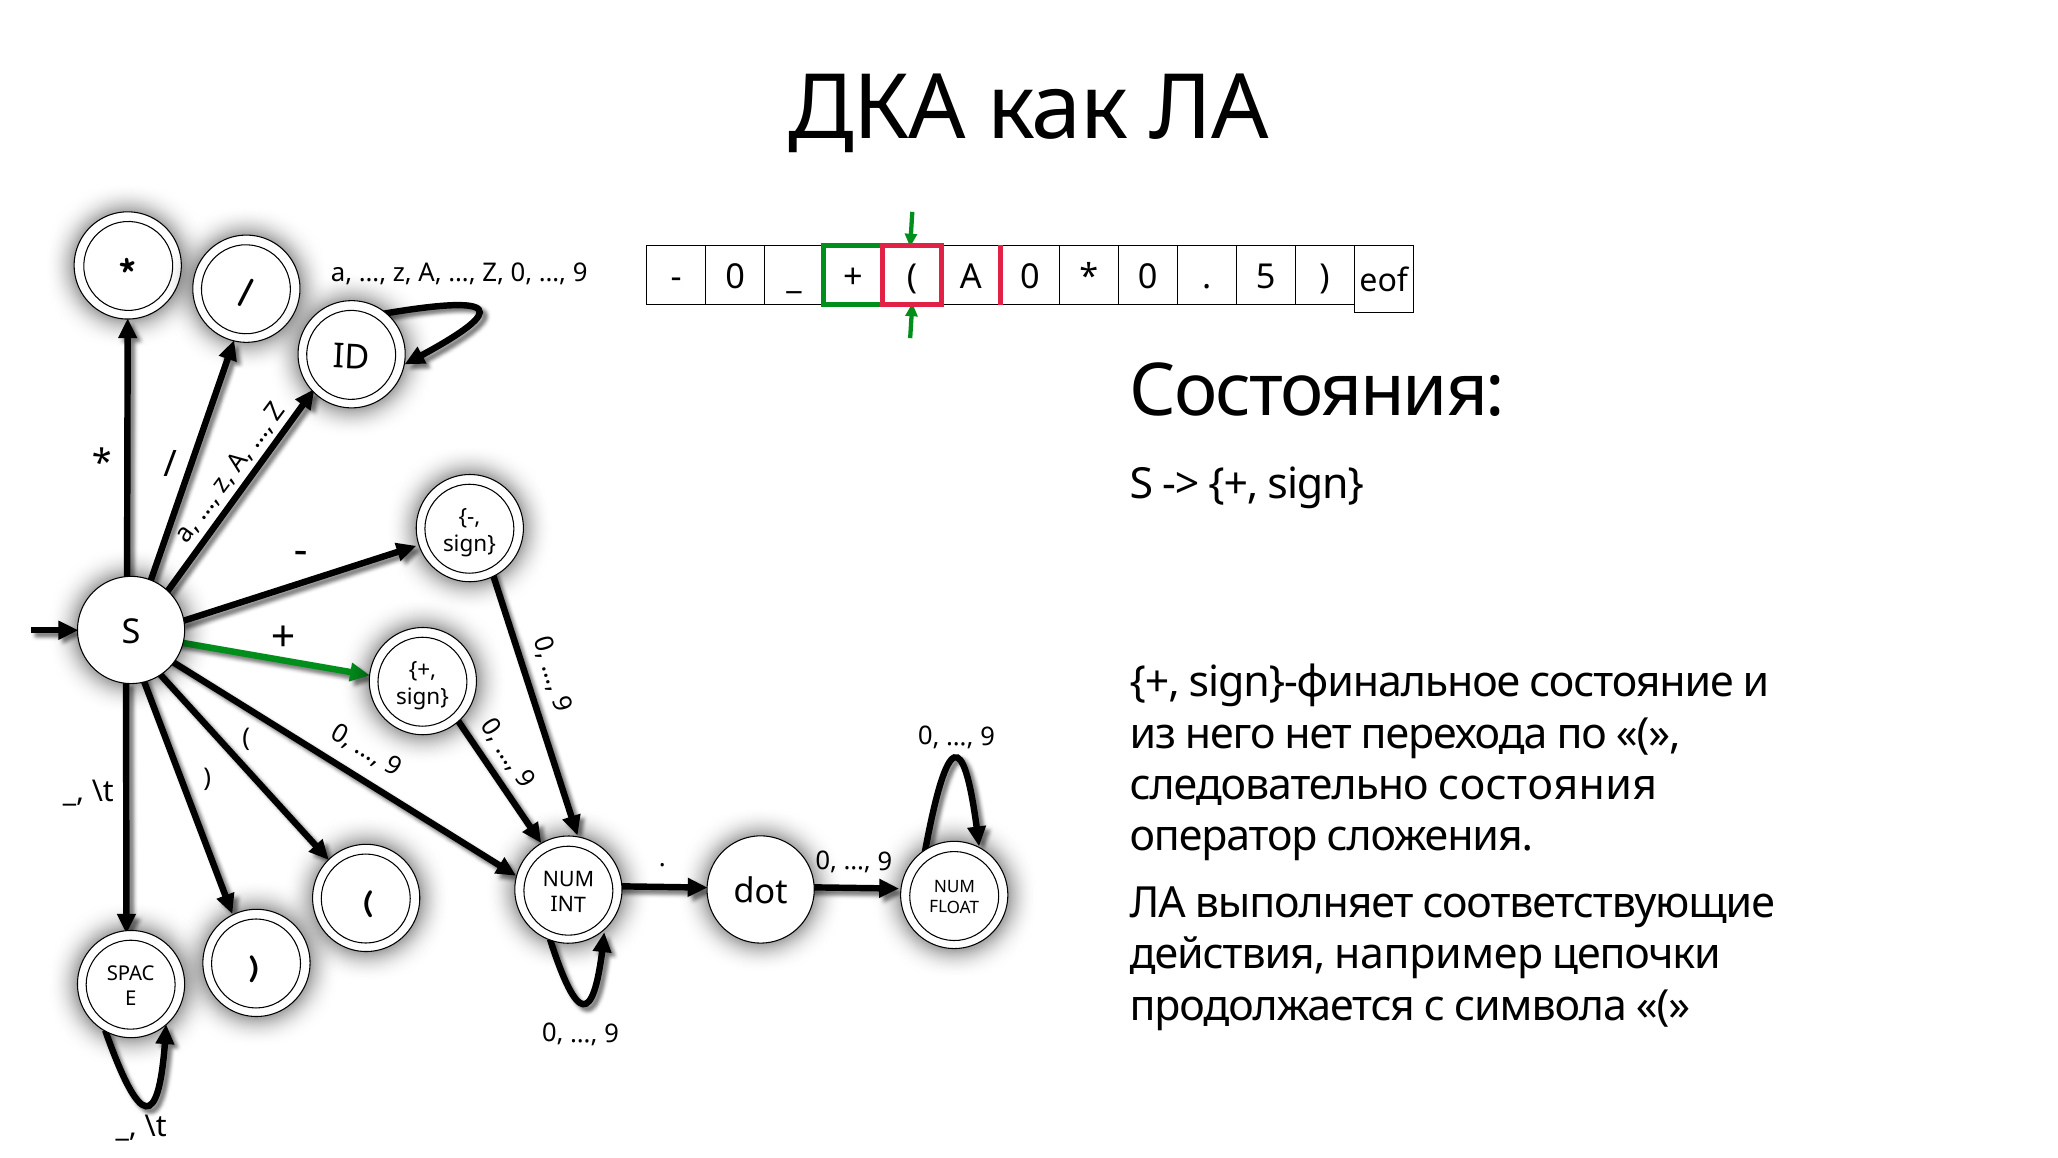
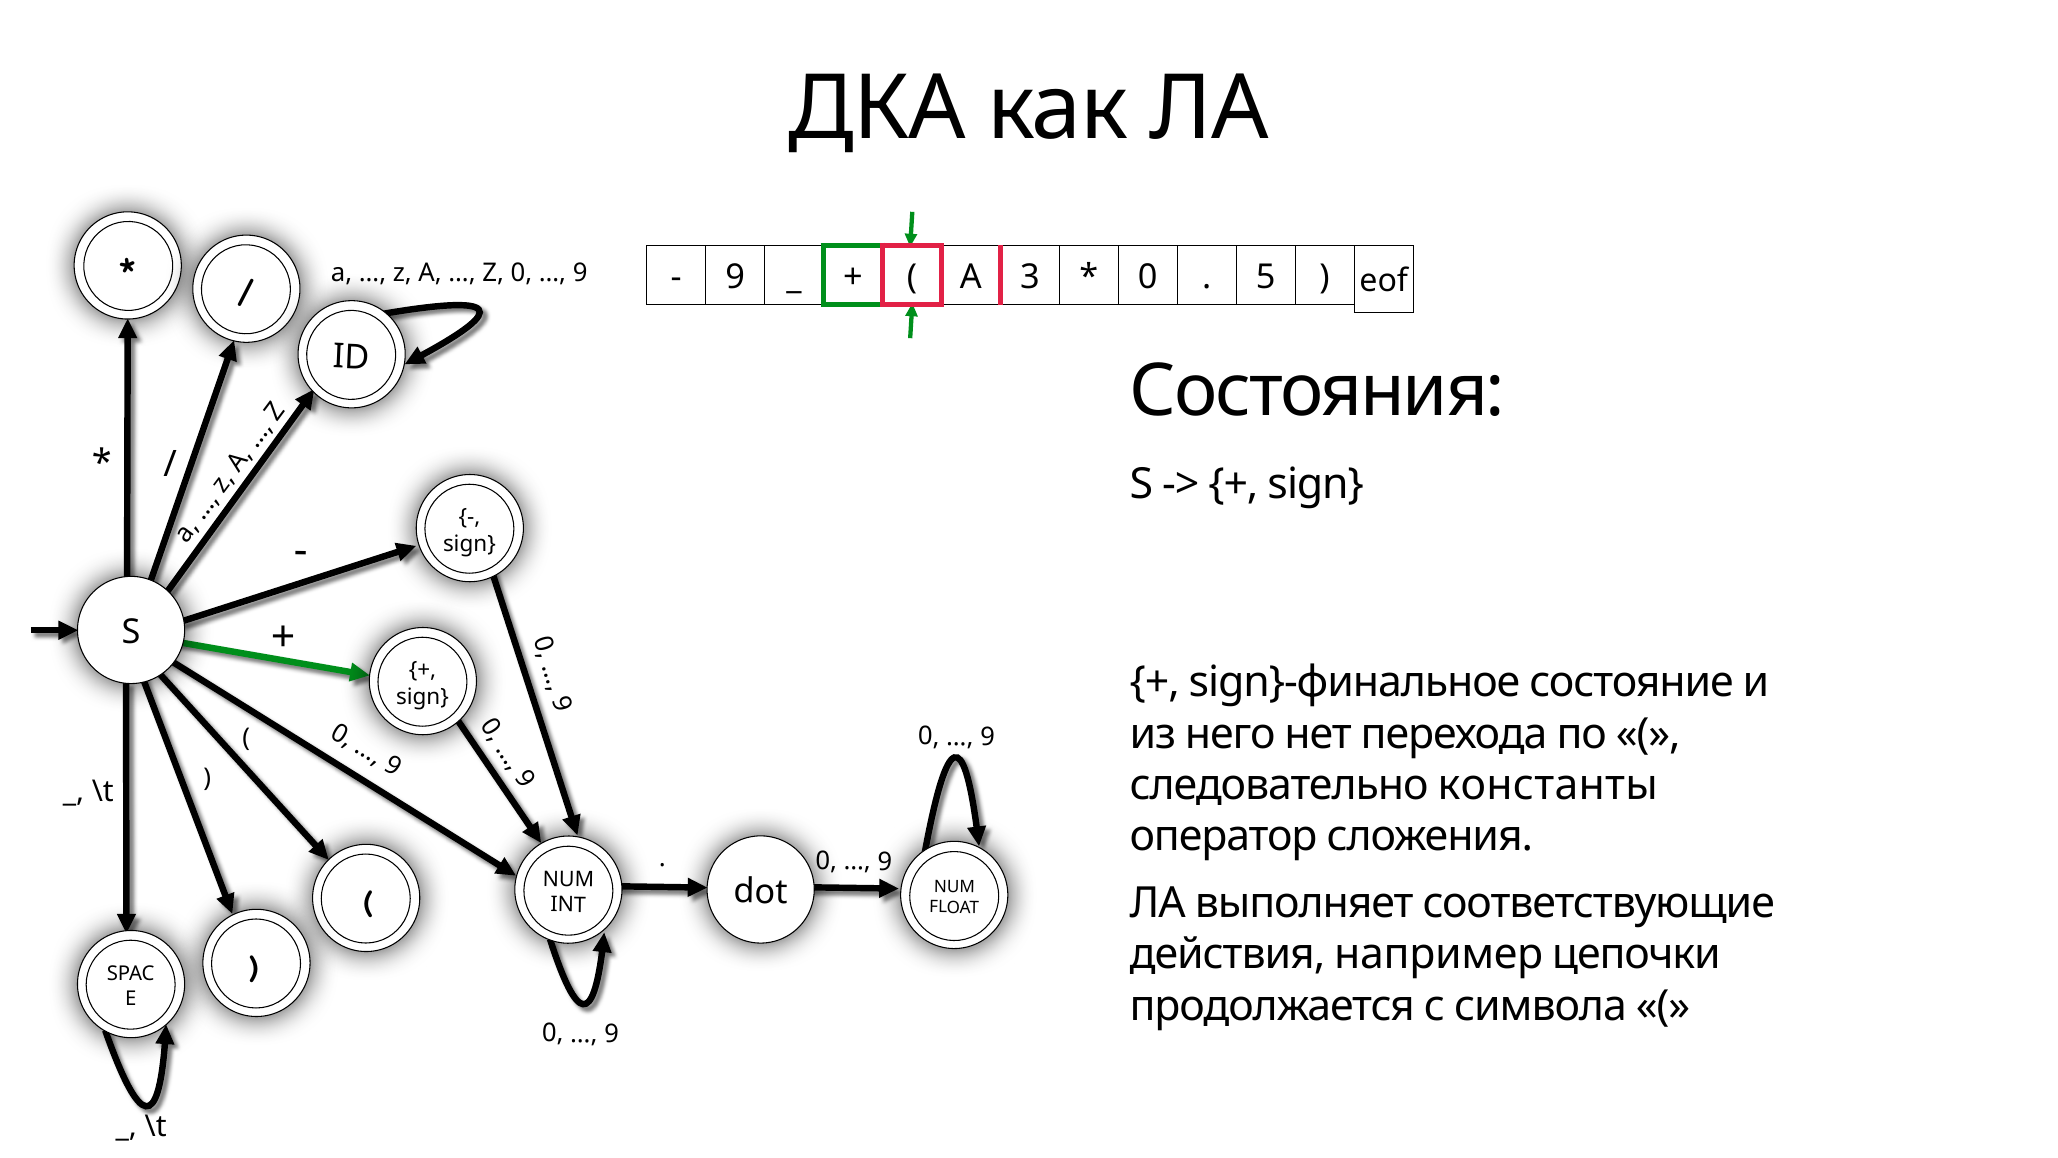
0: 0 -> 9 (735, 277)
A 0: 0 -> 3 (1030, 277)
следовательно состояния: состояния -> константы (1548, 785)
